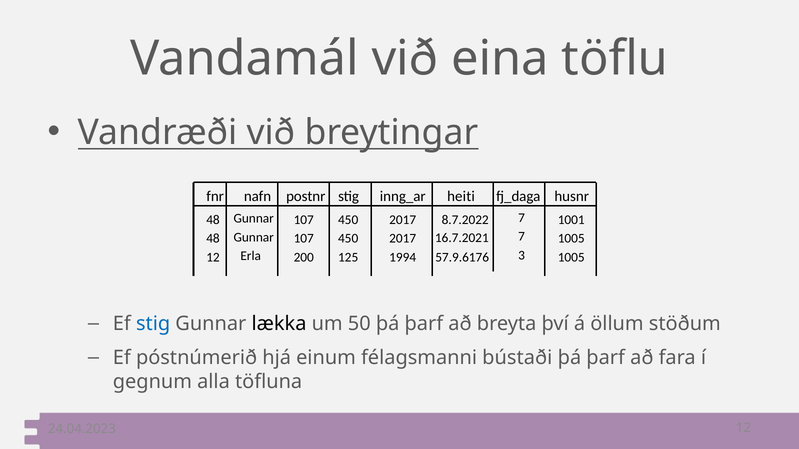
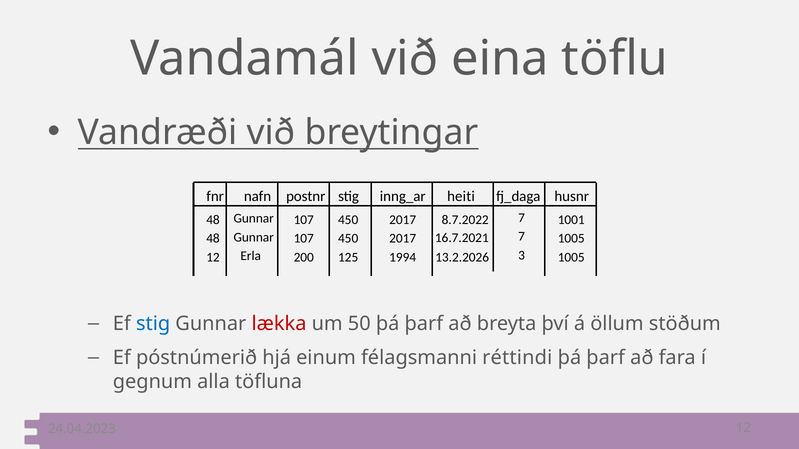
57.9.6176: 57.9.6176 -> 13.2.2026 (462, 258)
lækka colour: black -> red (279, 324)
bústaði: bústaði -> réttindi (517, 358)
